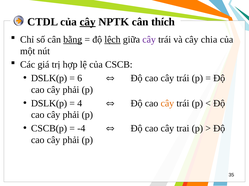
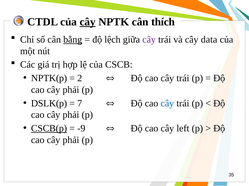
lệch underline: present -> none (112, 40)
chia: chia -> data (209, 40)
DSLK(p: DSLK(p -> NPTK(p (49, 78)
6: 6 -> 2 (80, 78)
4: 4 -> 7 (80, 104)
cây colour: orange -> blue (167, 104)
CSCB(p underline: none -> present (49, 129)
-4: -4 -> -9 (81, 129)
trai: trai -> left (183, 129)
